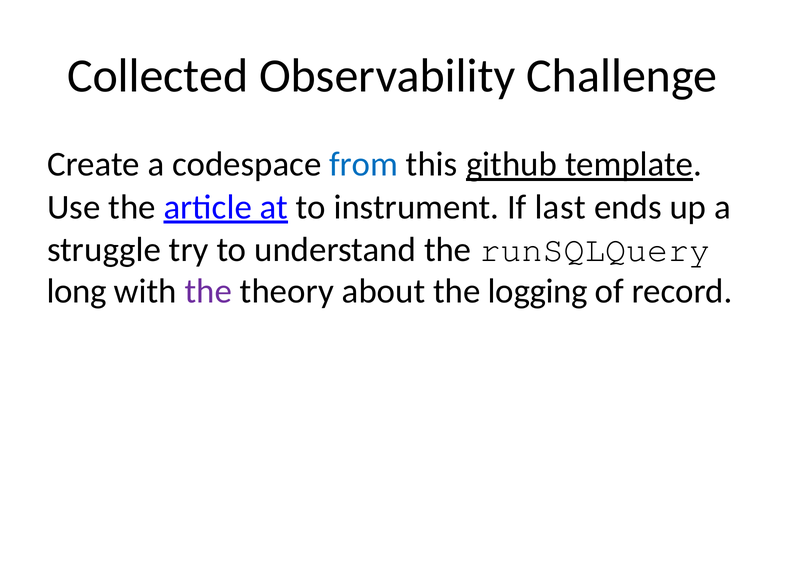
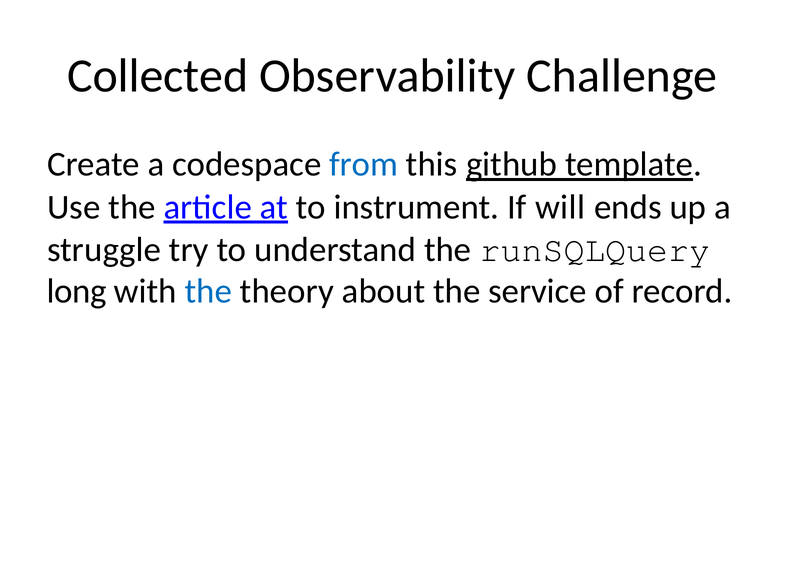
last: last -> will (560, 207)
the colour: purple -> blue (208, 292)
logging: logging -> service (538, 292)
